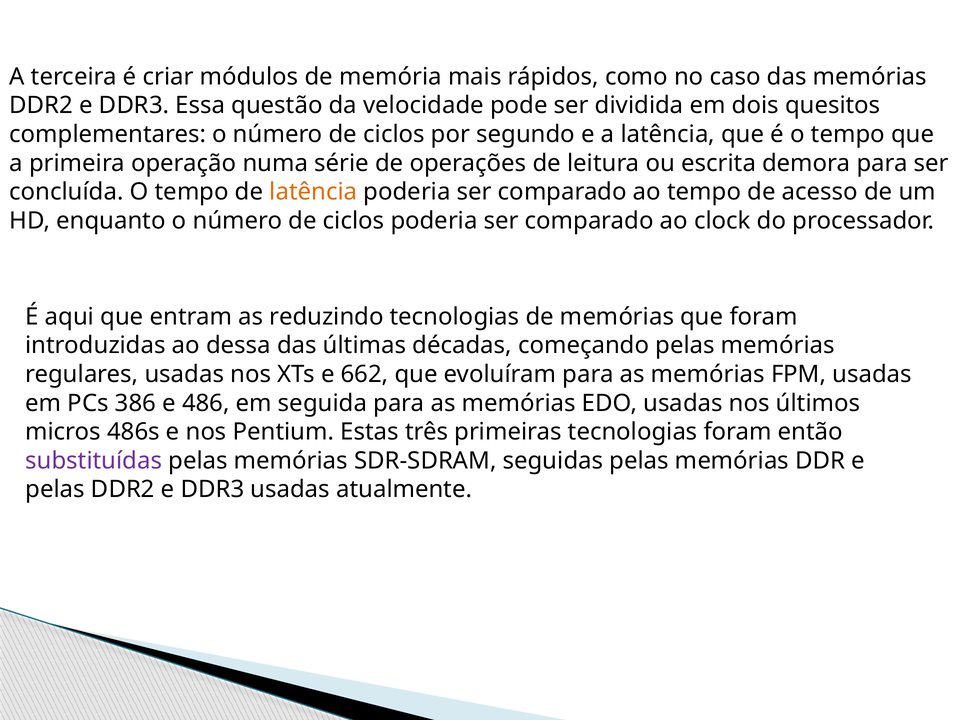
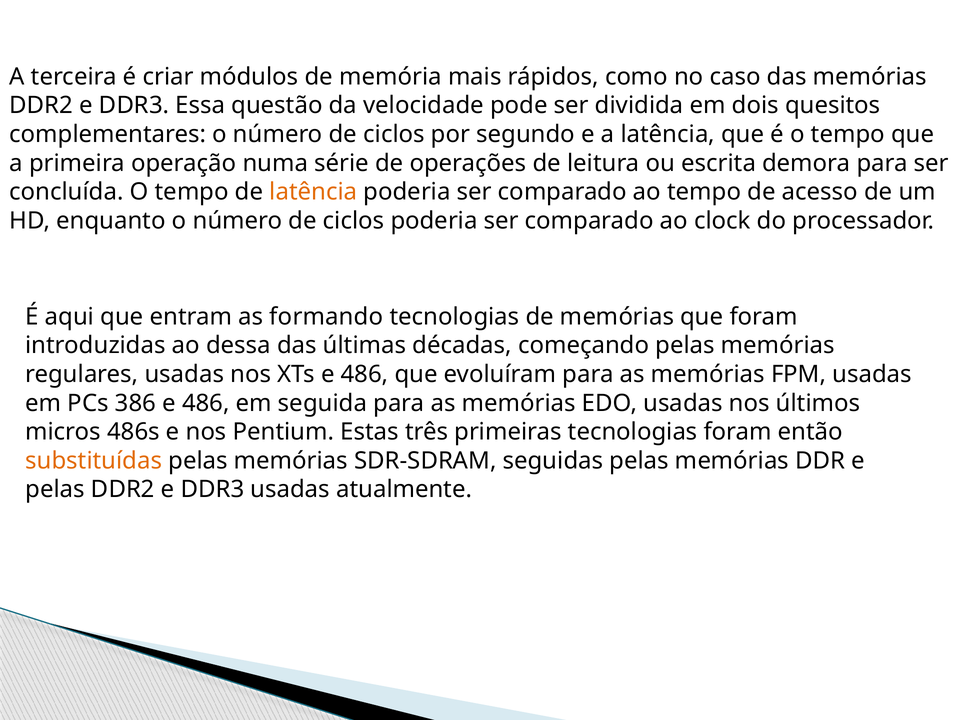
reduzindo: reduzindo -> formando (326, 317)
XTs e 662: 662 -> 486 (365, 374)
substituídas colour: purple -> orange (94, 461)
